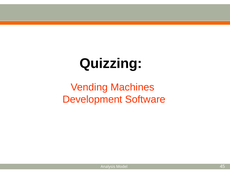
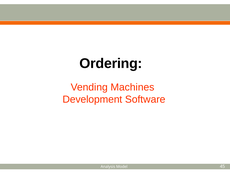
Quizzing: Quizzing -> Ordering (111, 64)
